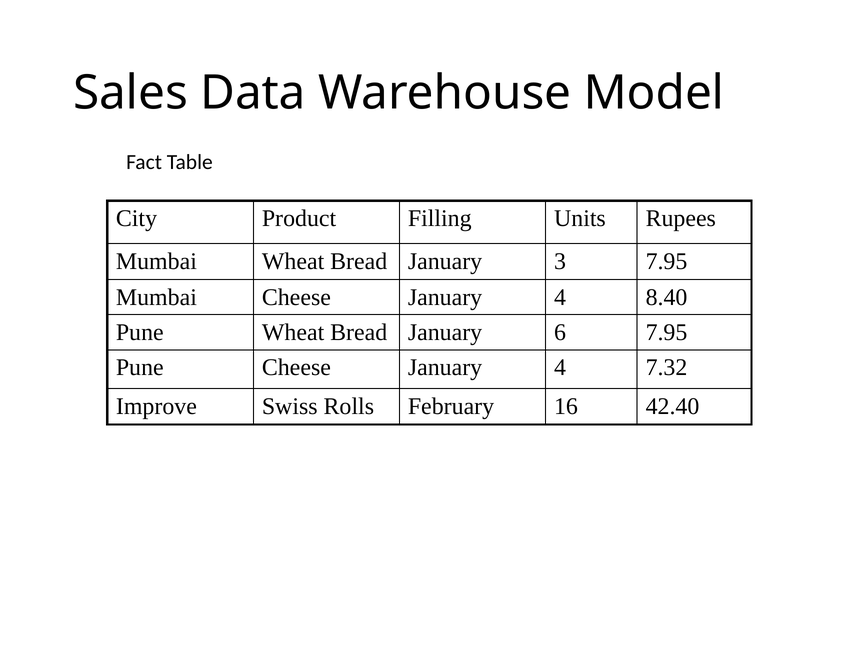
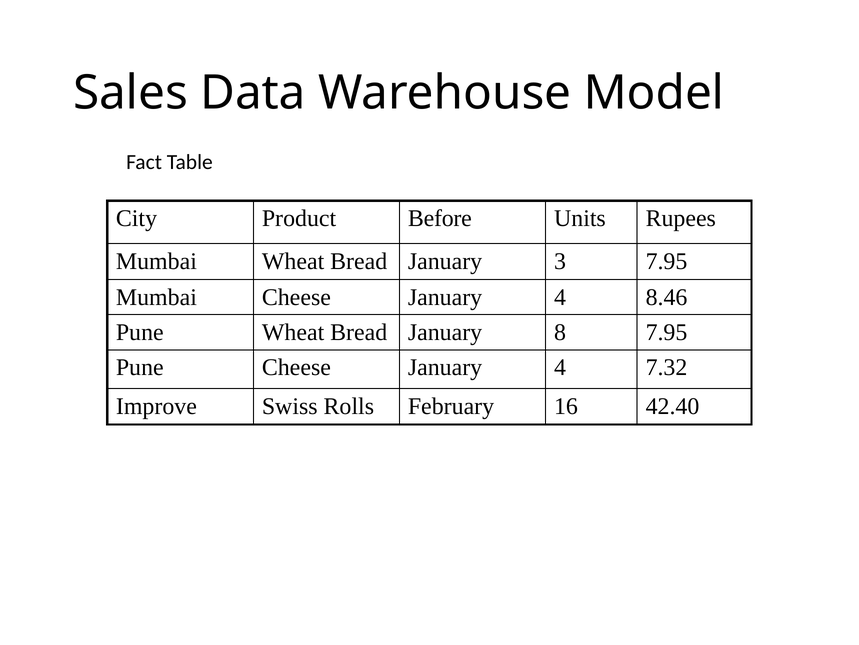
Filling: Filling -> Before (440, 218)
8.40: 8.40 -> 8.46 (667, 297)
6: 6 -> 8 (560, 332)
